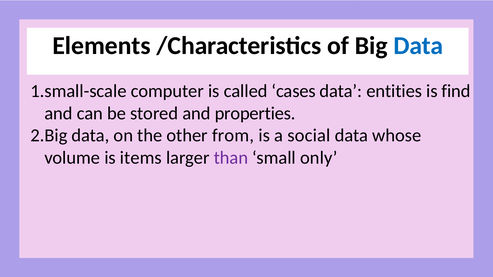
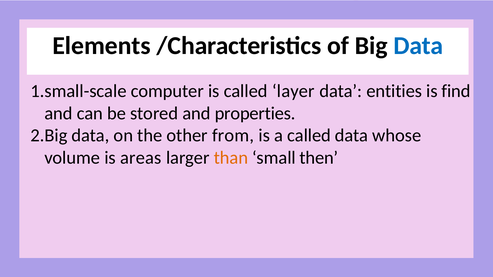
cases: cases -> layer (293, 91)
a social: social -> called (309, 136)
items: items -> areas (141, 158)
than colour: purple -> orange (231, 158)
only: only -> then (319, 158)
